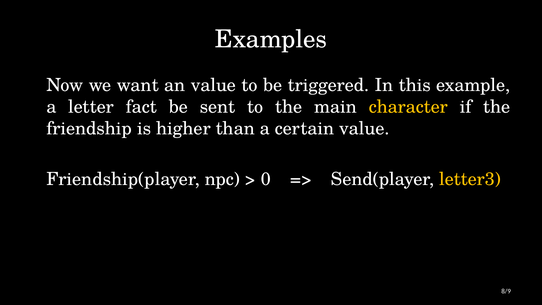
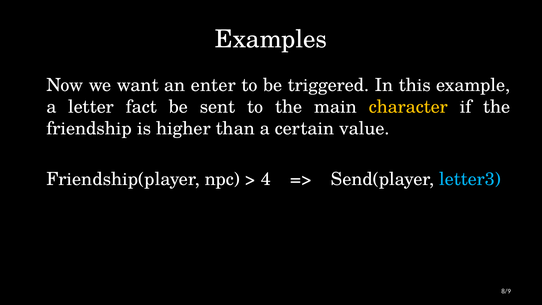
an value: value -> enter (213, 85)
0: 0 -> 4 (266, 179)
letter3 colour: yellow -> light blue (470, 179)
